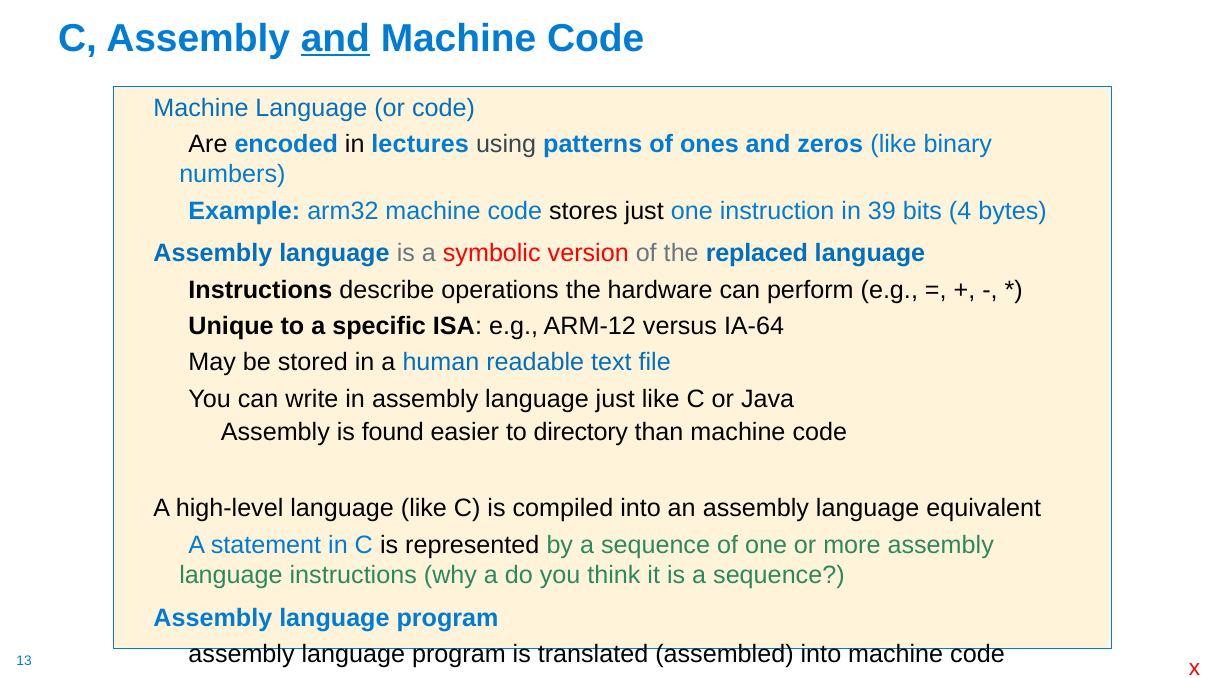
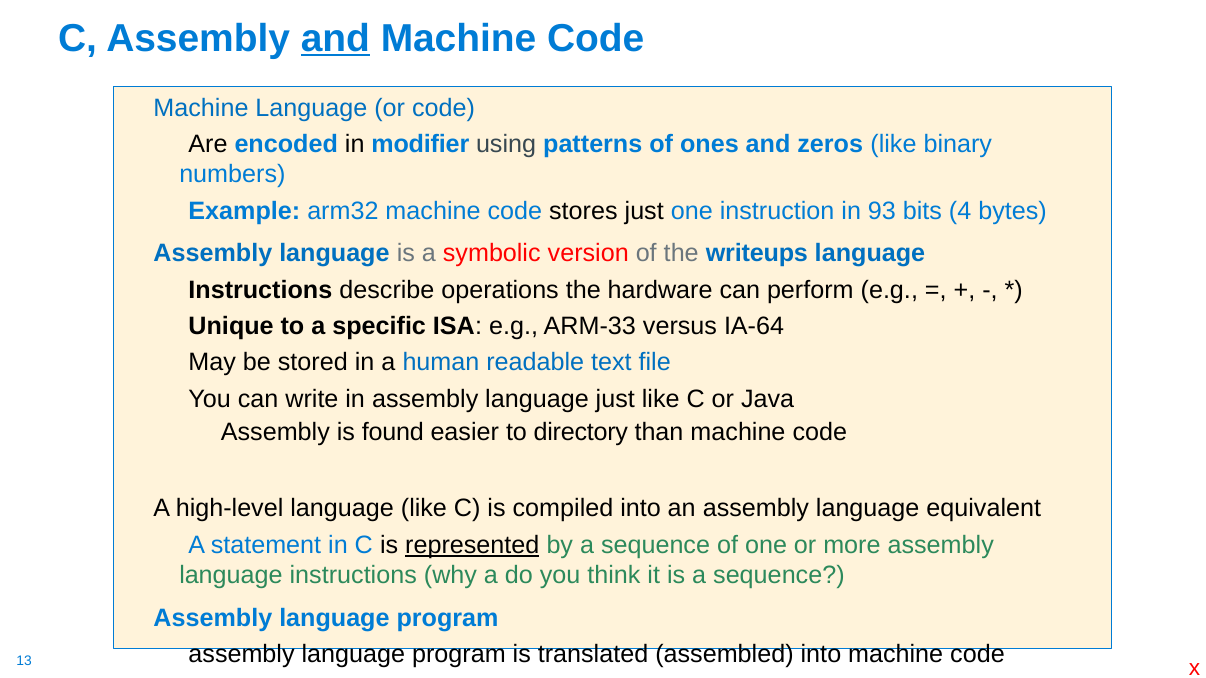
lectures: lectures -> modifier (420, 144)
39: 39 -> 93 (882, 211)
replaced: replaced -> writeups (757, 254)
ARM-12: ARM-12 -> ARM-33 (590, 326)
represented underline: none -> present (472, 545)
